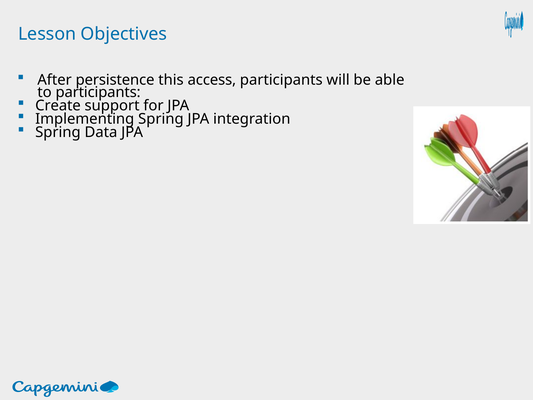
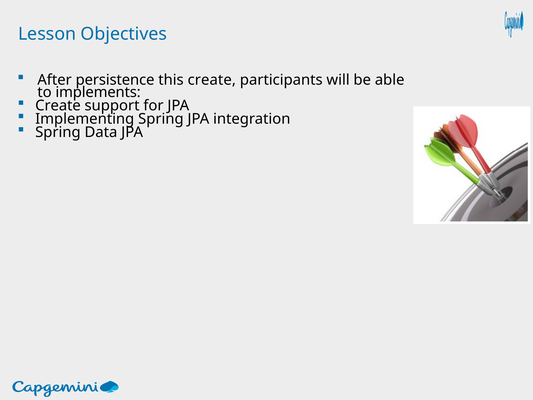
this access: access -> create (212, 80)
to participants: participants -> implements (98, 92)
